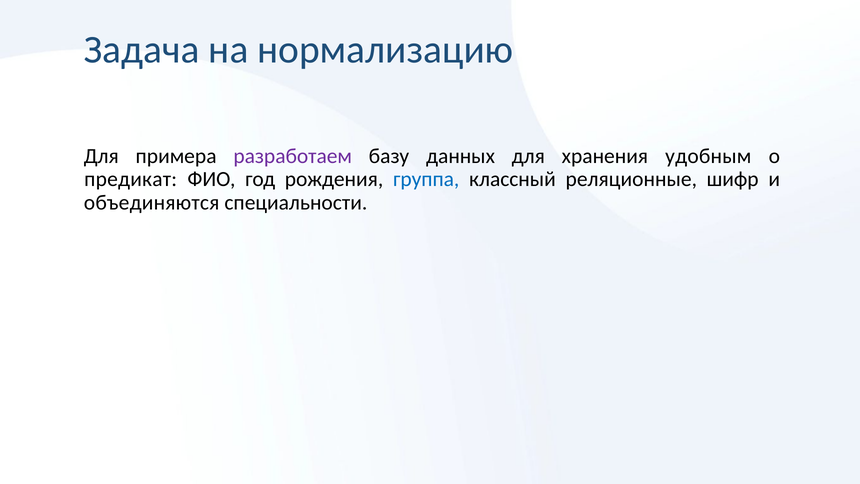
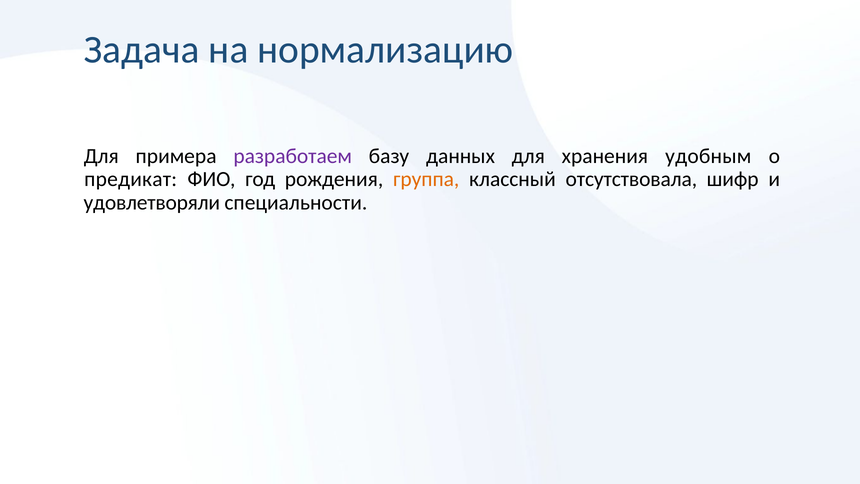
группа colour: blue -> orange (426, 179)
реляционные: реляционные -> отсутствовала (631, 179)
объединяются: объединяются -> удовлетворяли (152, 202)
